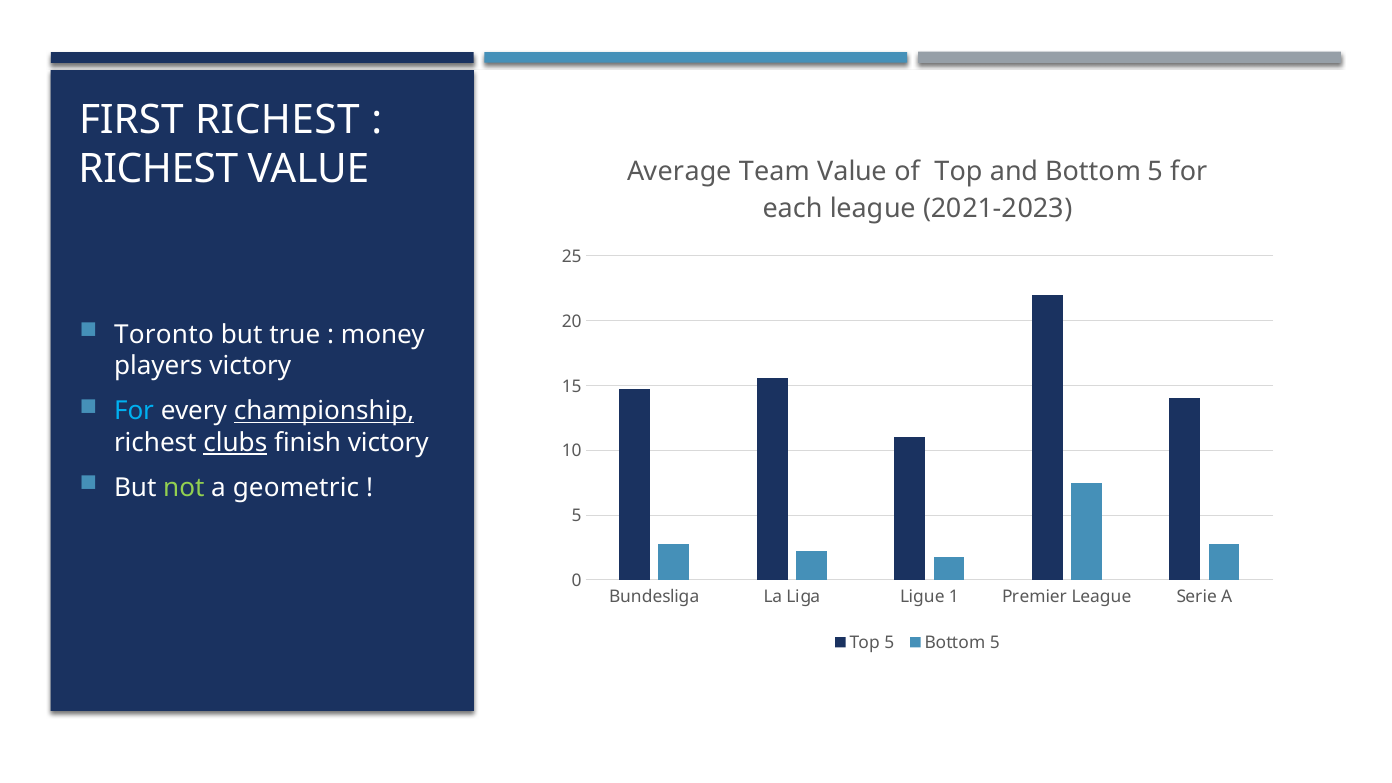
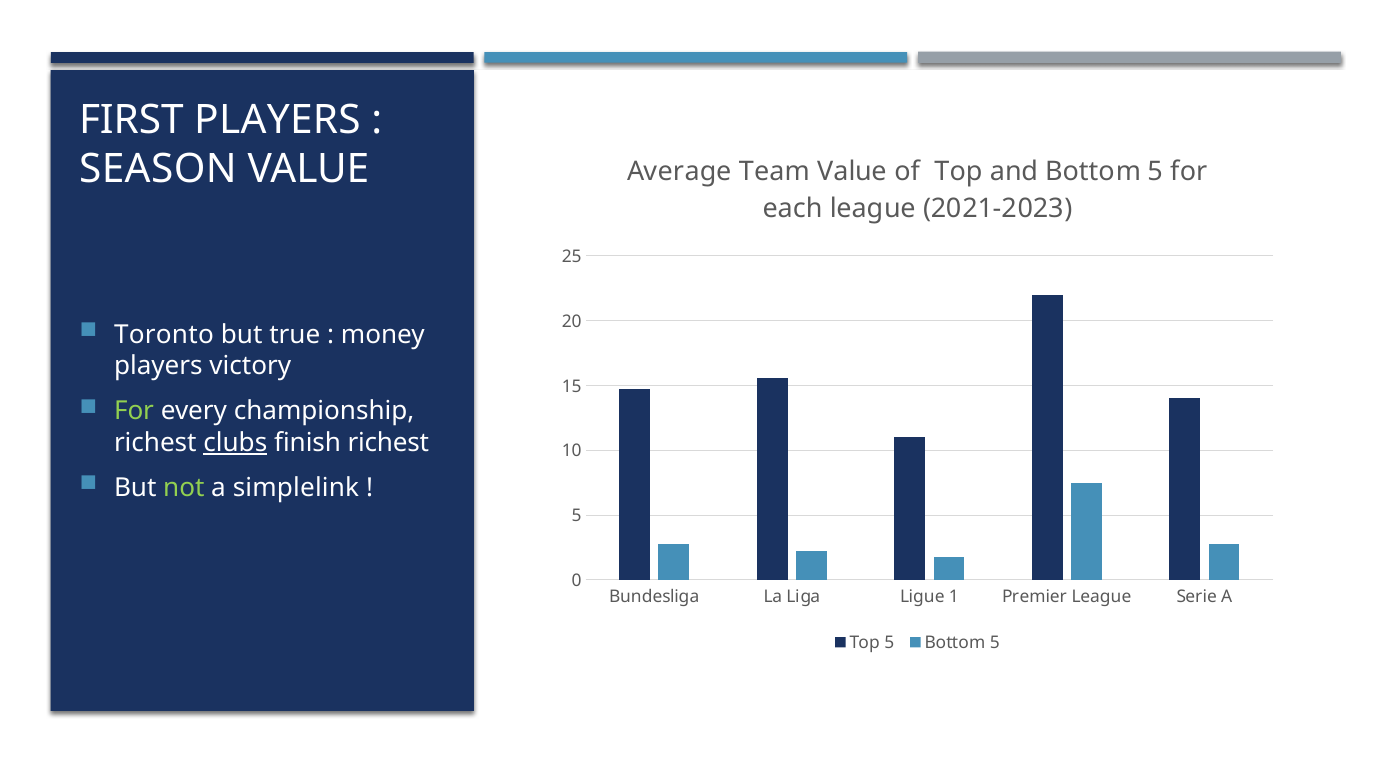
FIRST RICHEST: RICHEST -> PLAYERS (277, 121)
RICHEST: RICHEST -> SEASON (158, 169)
For colour: light blue -> light green (134, 411)
championship underline: present -> none (324, 411)
finish victory: victory -> richest (388, 443)
geometric: geometric -> simplelink (296, 488)
